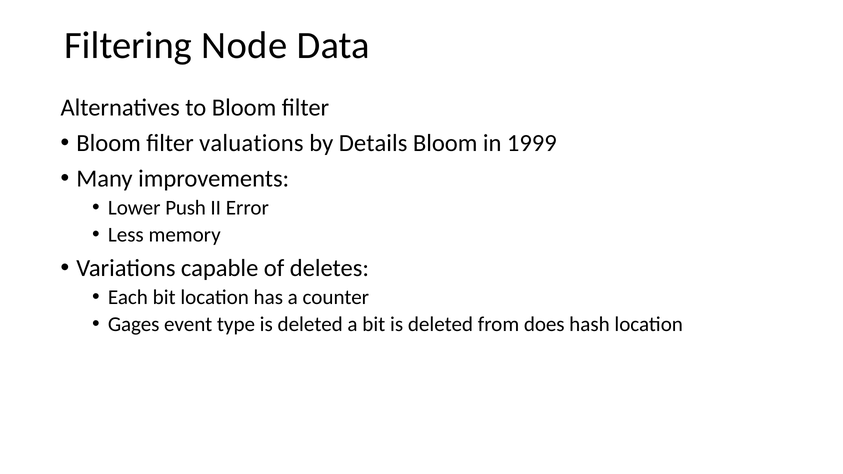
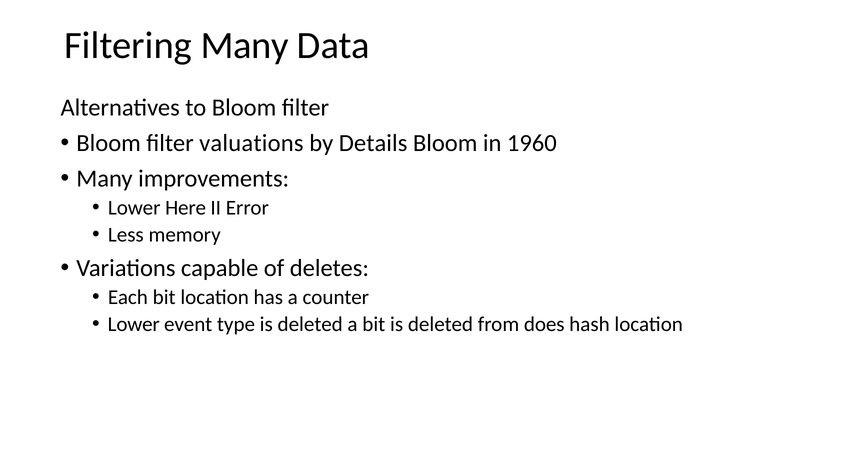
Filtering Node: Node -> Many (245, 46)
1999: 1999 -> 1960 (532, 143)
Push: Push -> Here (186, 208)
Gages: Gages -> Lower (134, 324)
